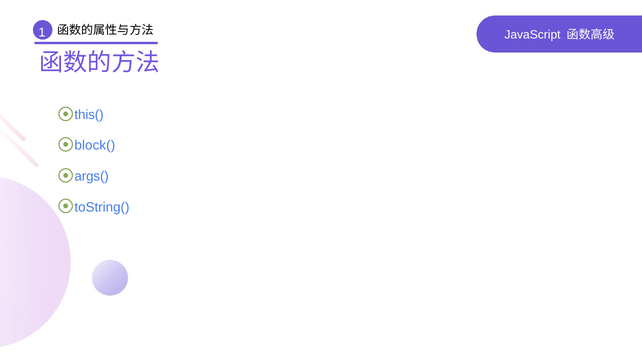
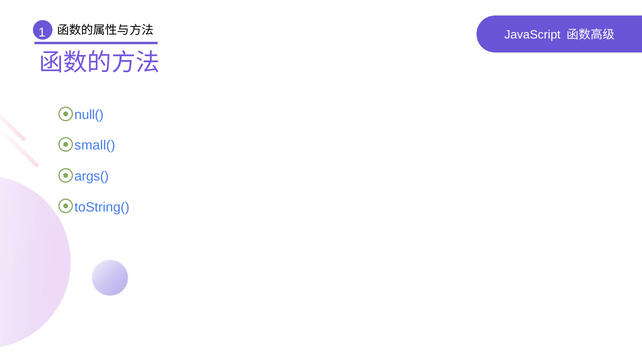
this(: this( -> null( (89, 115)
block(: block( -> small( (95, 146)
